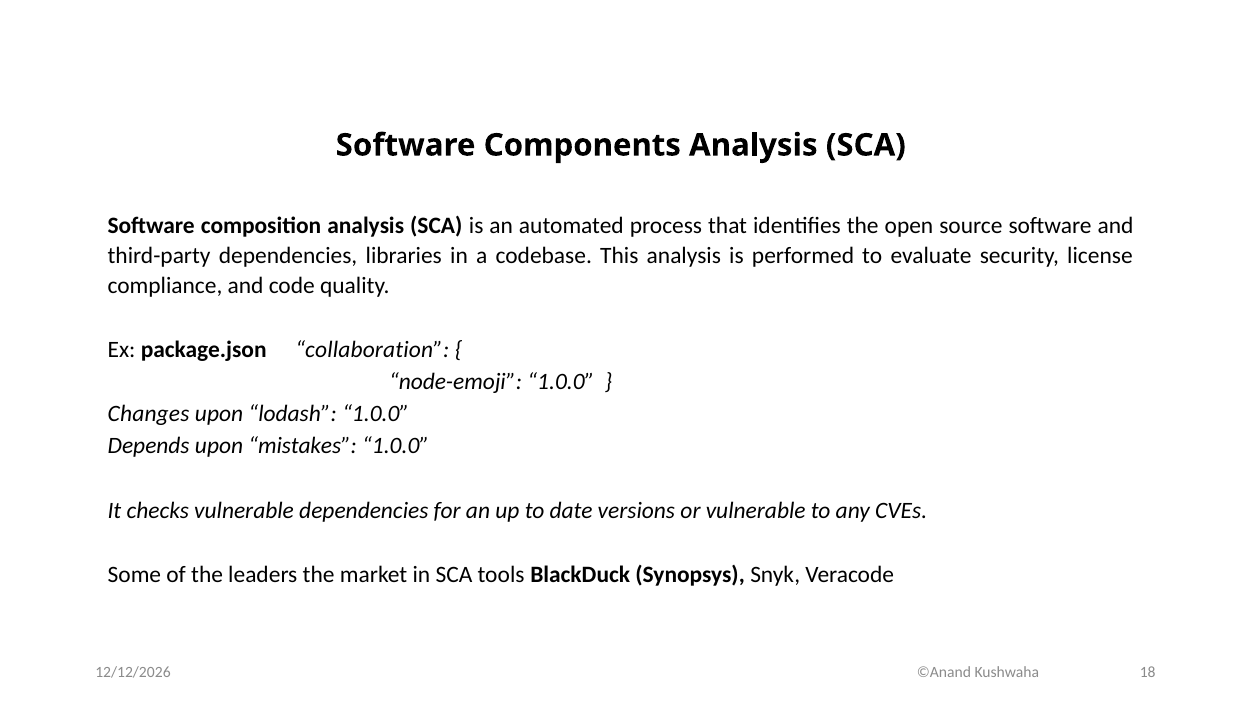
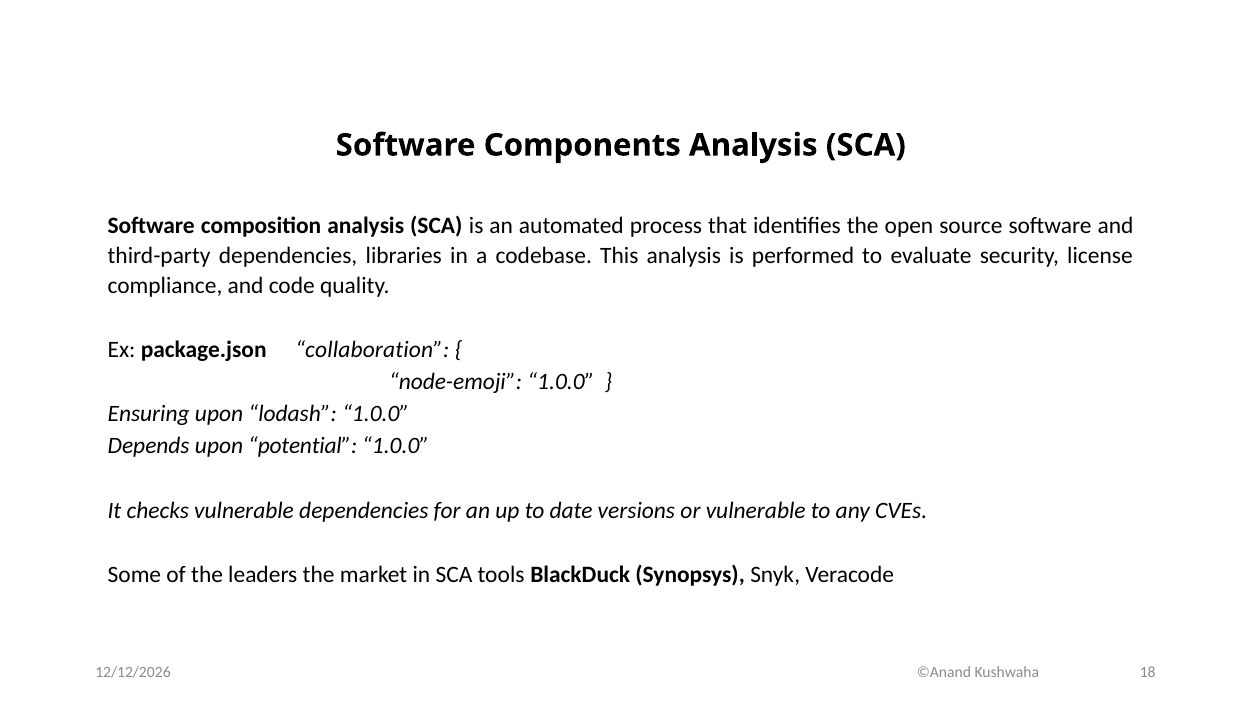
Changes: Changes -> Ensuring (149, 414)
mistakes: mistakes -> potential (303, 446)
